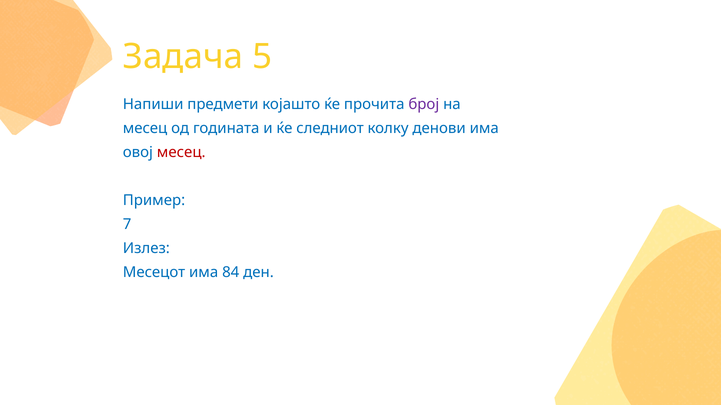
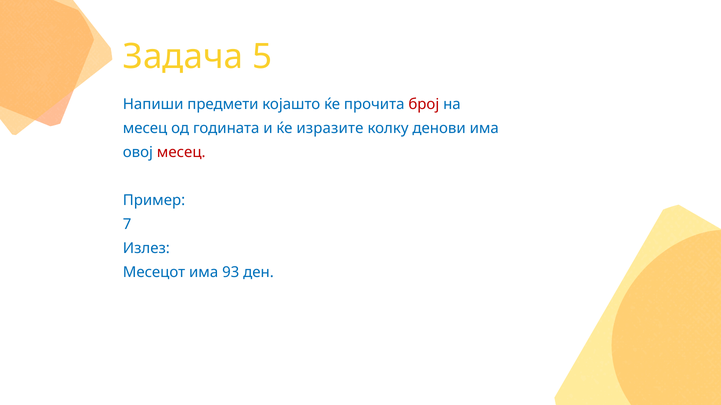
број colour: purple -> red (424, 105)
следниот: следниот -> изразите (330, 129)
84: 84 -> 93 (231, 273)
